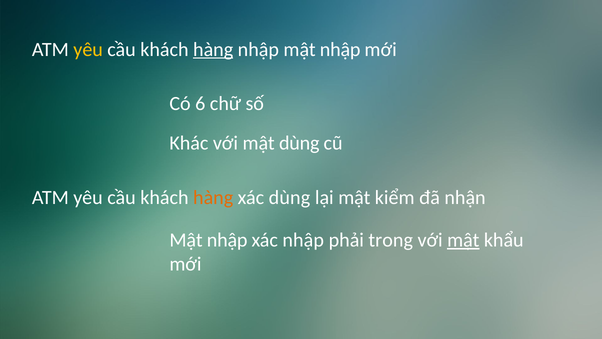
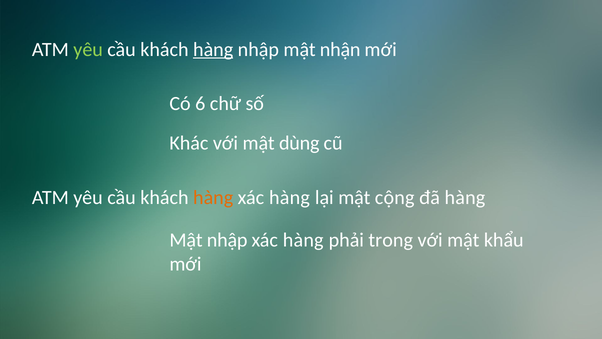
yêu colour: yellow -> light green (88, 49)
nhập mật nhập: nhập -> nhận (340, 49)
dùng: dùng -> hàng (289, 197)
kiểm: kiểm -> cộng (395, 197)
đã nhận: nhận -> hàng (465, 197)
nhập: nhập -> hàng (303, 240)
mật underline: present -> none (463, 240)
